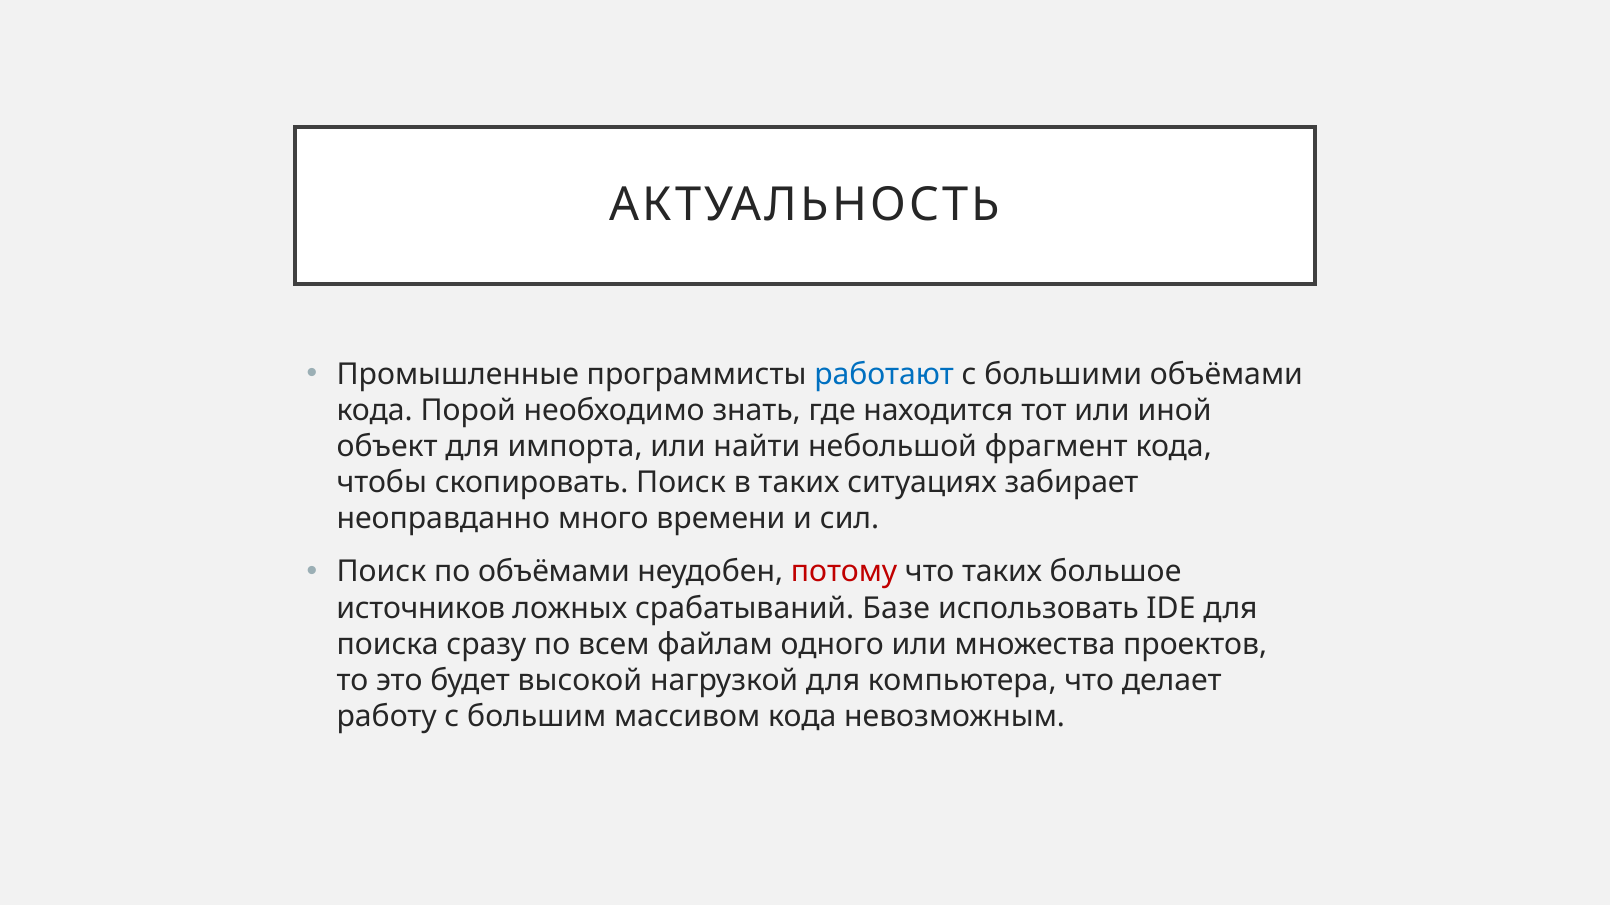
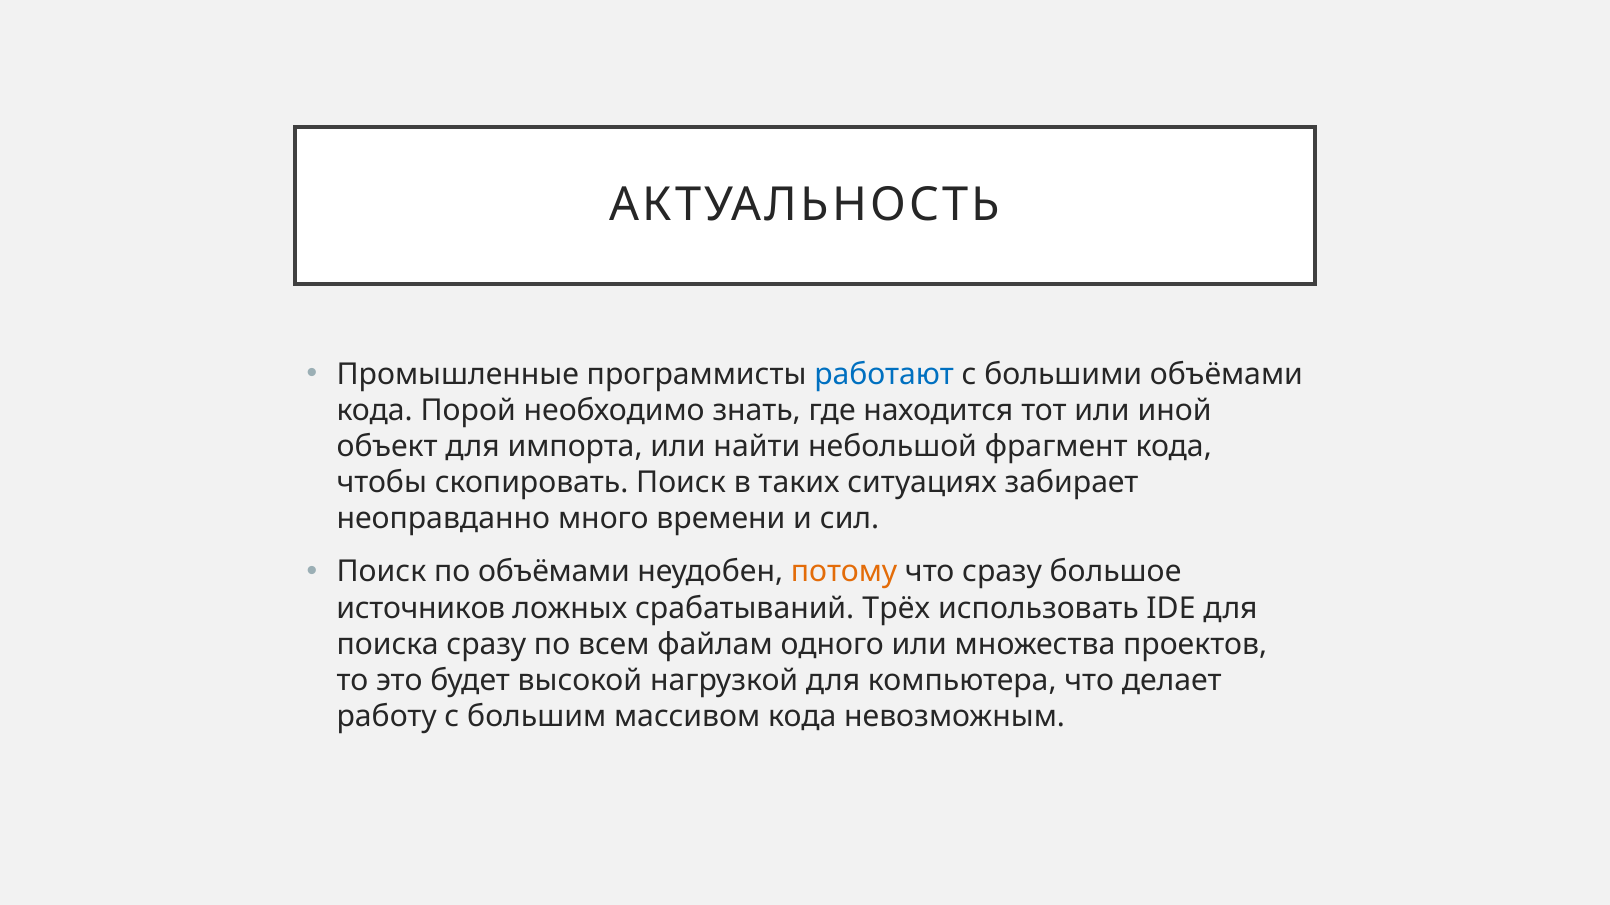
потому colour: red -> orange (844, 572)
что таких: таких -> сразу (1002, 572)
Базе: Базе -> Трёх (896, 609)
